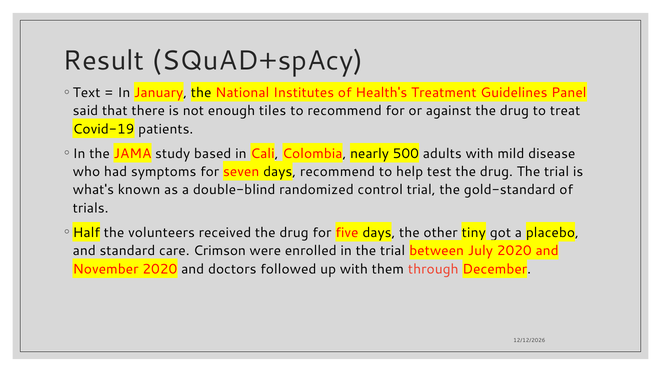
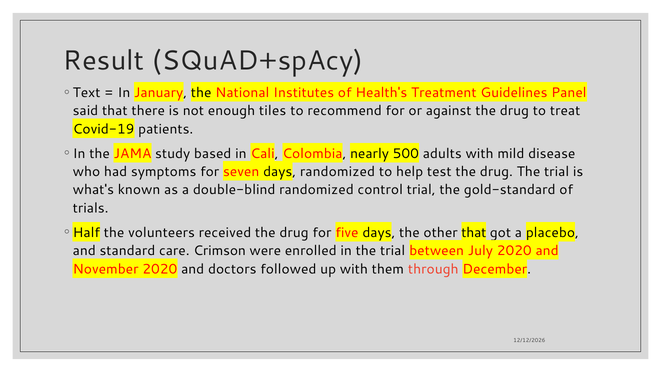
days recommend: recommend -> randomized (337, 172)
other tiny: tiny -> that (474, 232)
